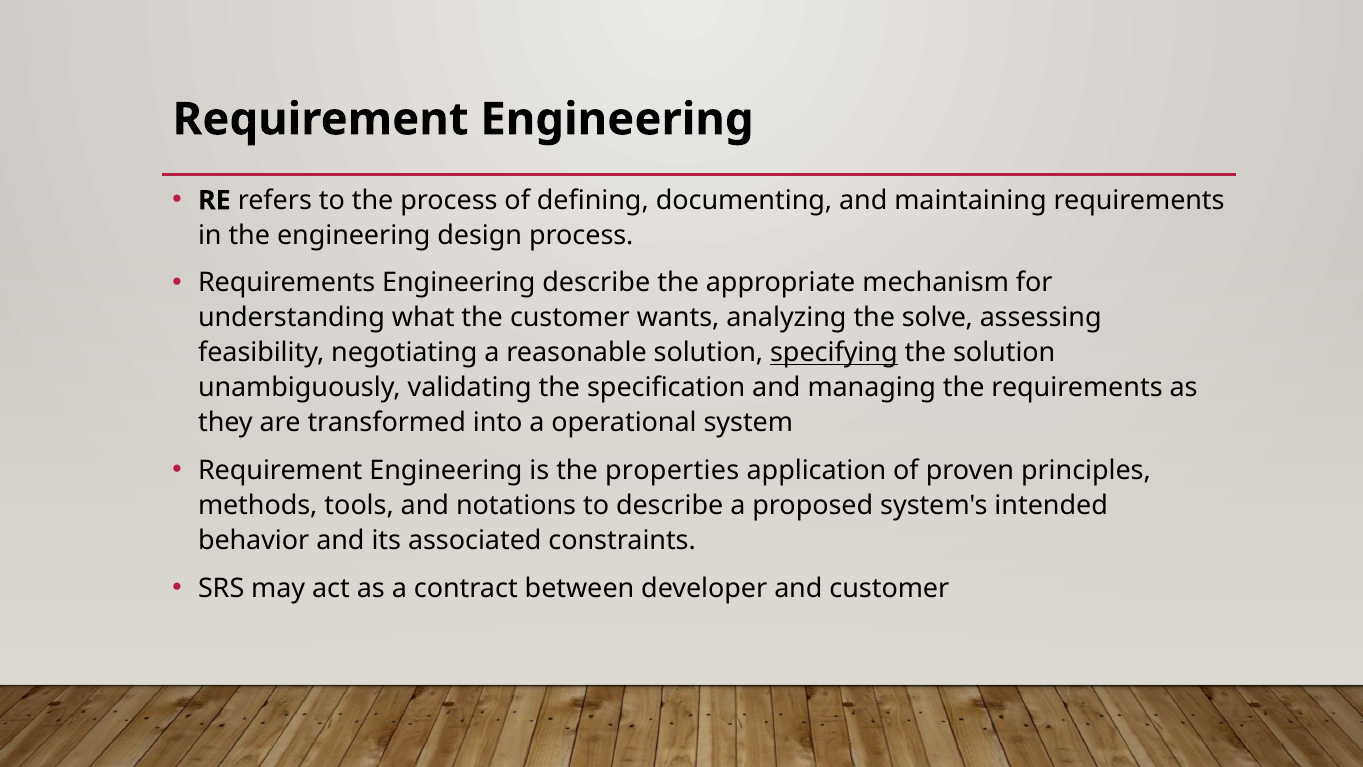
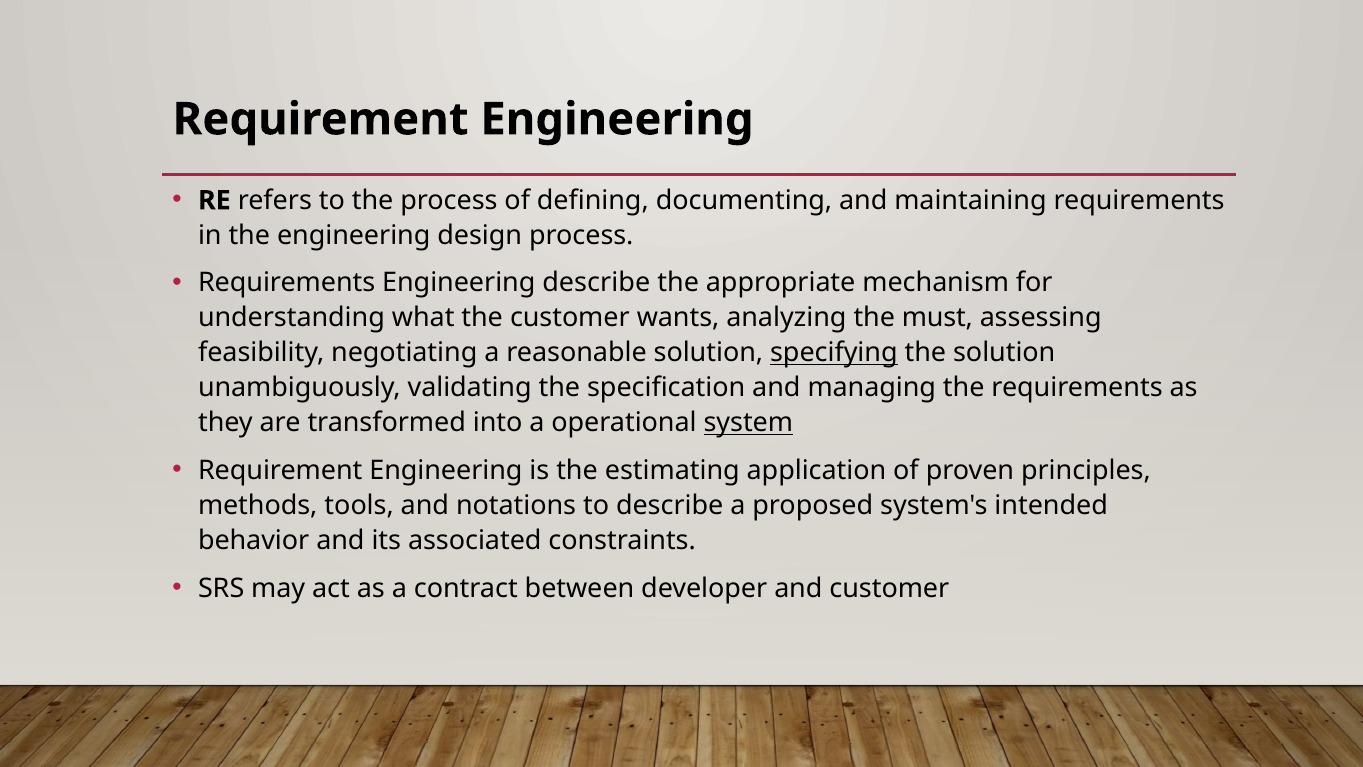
solve: solve -> must (937, 318)
system underline: none -> present (748, 423)
properties: properties -> estimating (672, 470)
